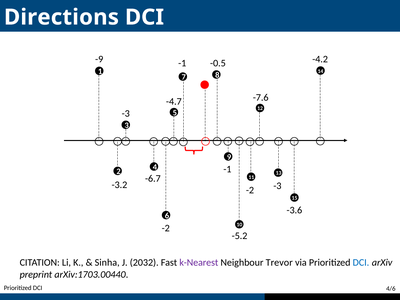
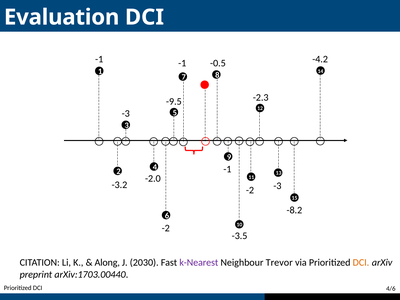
Directions: Directions -> Evaluation (62, 17)
-9: -9 -> -1 (99, 59)
-7.6: -7.6 -> -2.3 (261, 98)
-4.7: -4.7 -> -9.5 (174, 102)
-6.7: -6.7 -> -2.0 (153, 178)
-3.6: -3.6 -> -8.2 (294, 210)
-5.2: -5.2 -> -3.5 (240, 236)
Sinha: Sinha -> Along (107, 263)
2032: 2032 -> 2030 (144, 263)
DCI colour: blue -> orange (361, 263)
